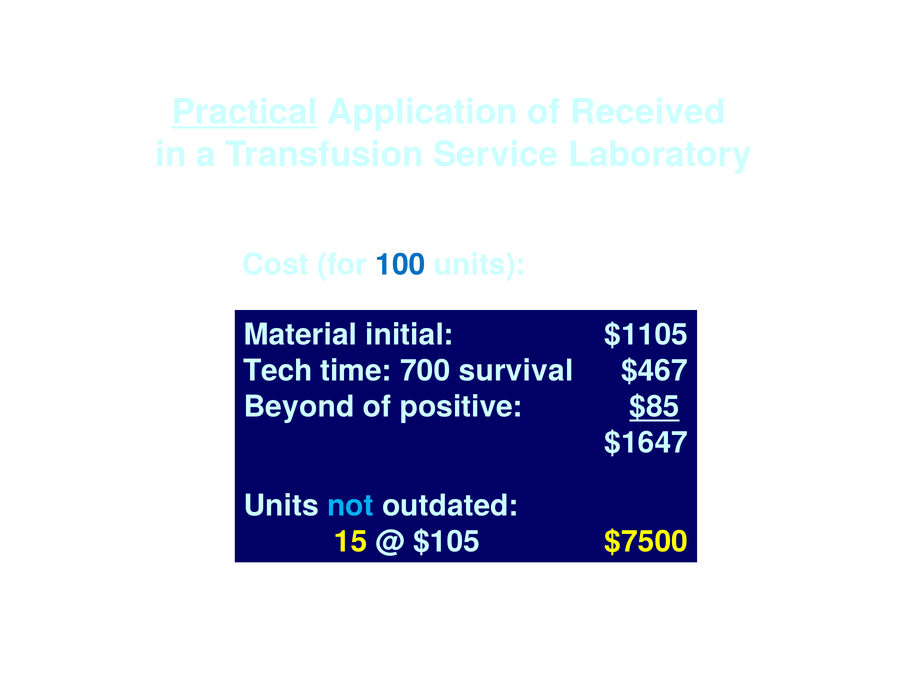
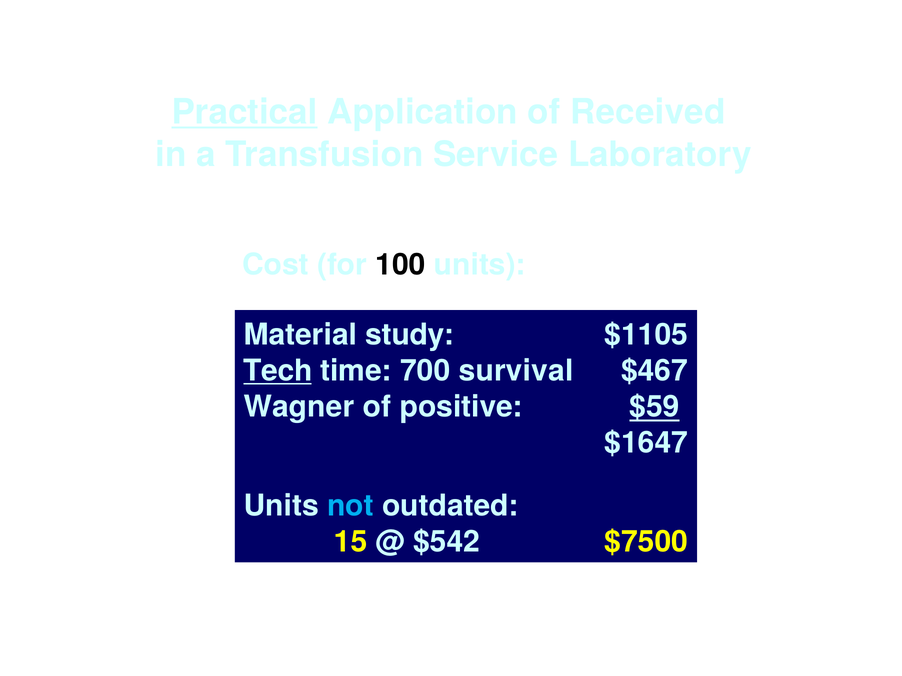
100 colour: blue -> black (400, 265)
initial: initial -> study (410, 335)
Tech underline: none -> present (278, 371)
Beyond: Beyond -> Wagner (299, 407)
$85: $85 -> $59 (654, 407)
$105: $105 -> $542 (447, 542)
